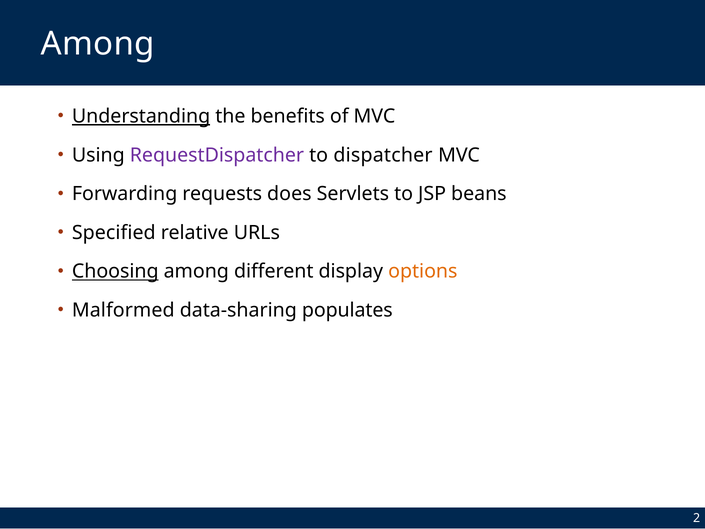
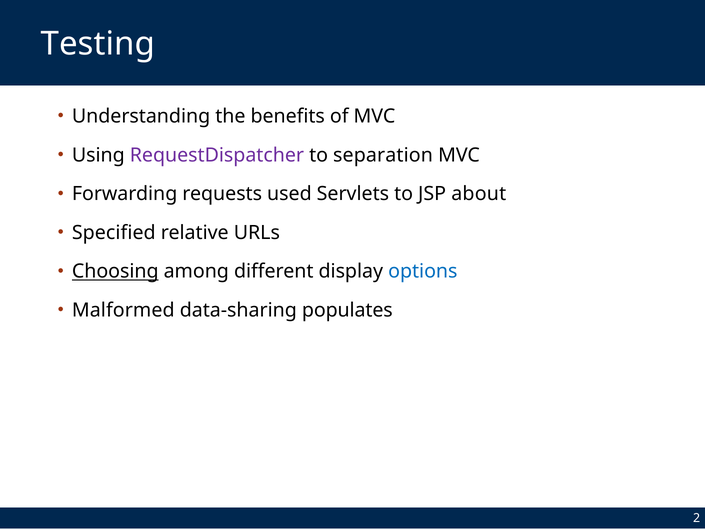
Among: Among -> Testing (98, 44)
Understanding underline: present -> none (141, 116)
dispatcher: dispatcher -> separation (383, 155)
does: does -> used (289, 194)
beans: beans -> about (479, 194)
options colour: orange -> blue (423, 271)
